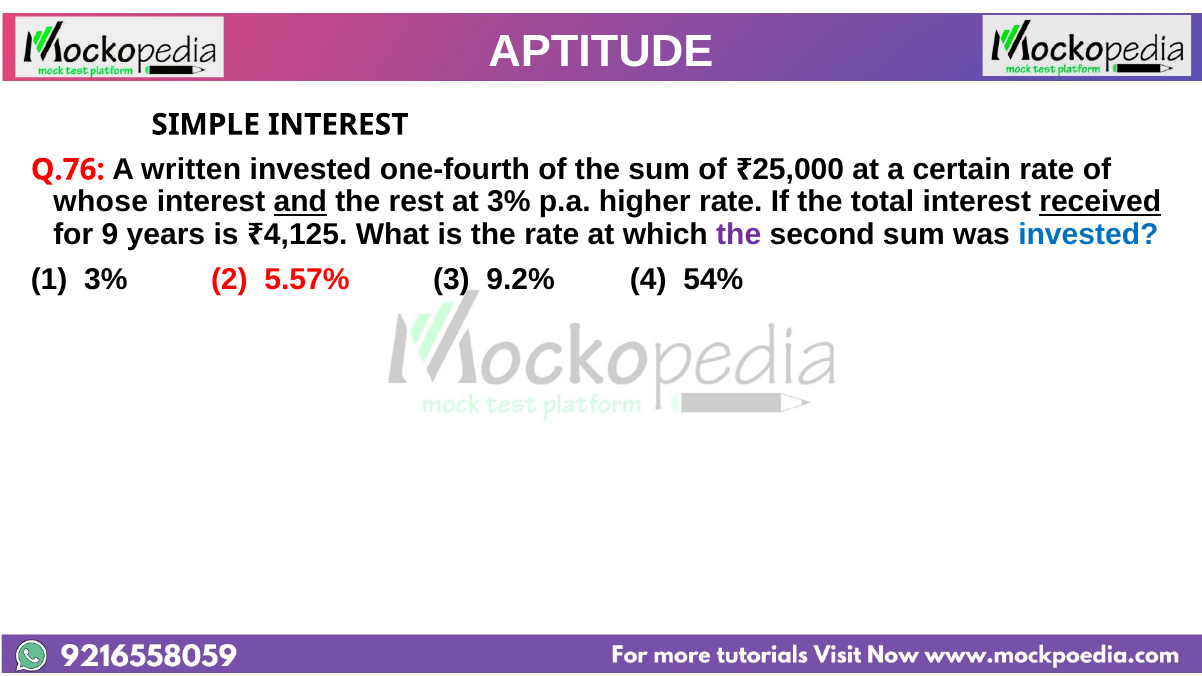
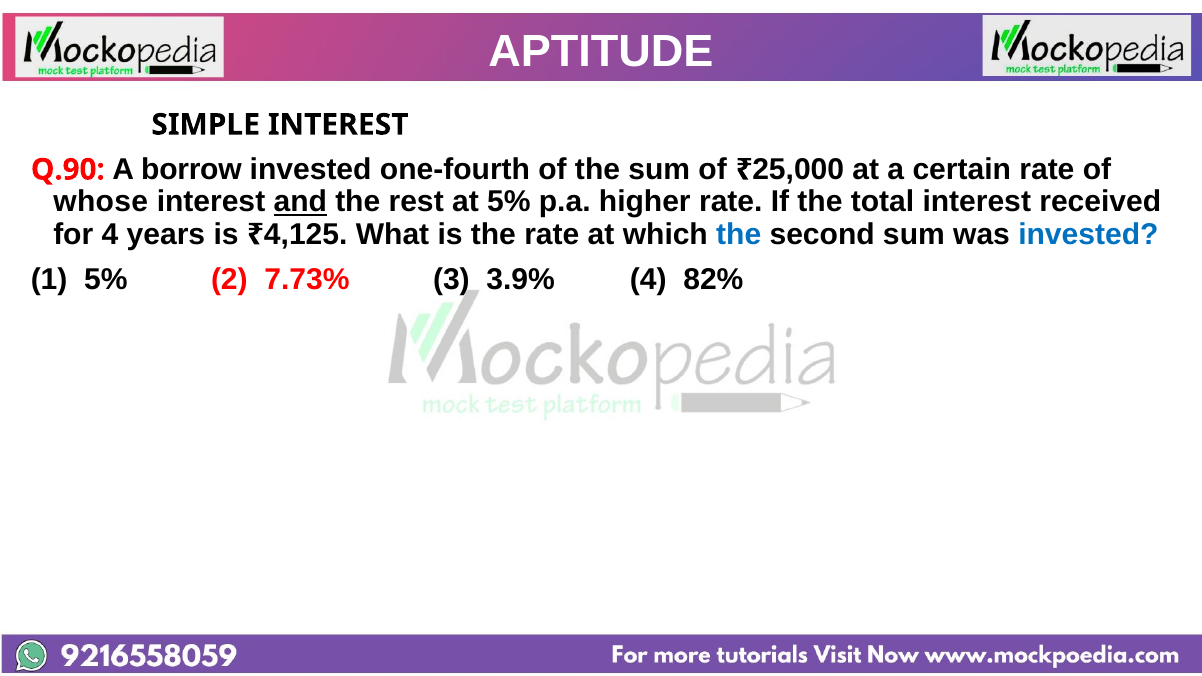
Q.76: Q.76 -> Q.90 (68, 170)
written: written -> borrow (191, 170)
at 3%: 3% -> 5% (509, 202)
received underline: present -> none (1100, 202)
for 9: 9 -> 4 (110, 235)
the colour: purple -> blue (739, 235)
1 3%: 3% -> 5% (106, 280)
5.57%: 5.57% -> 7.73% (307, 280)
9.2%: 9.2% -> 3.9% (521, 280)
54%: 54% -> 82% (713, 280)
